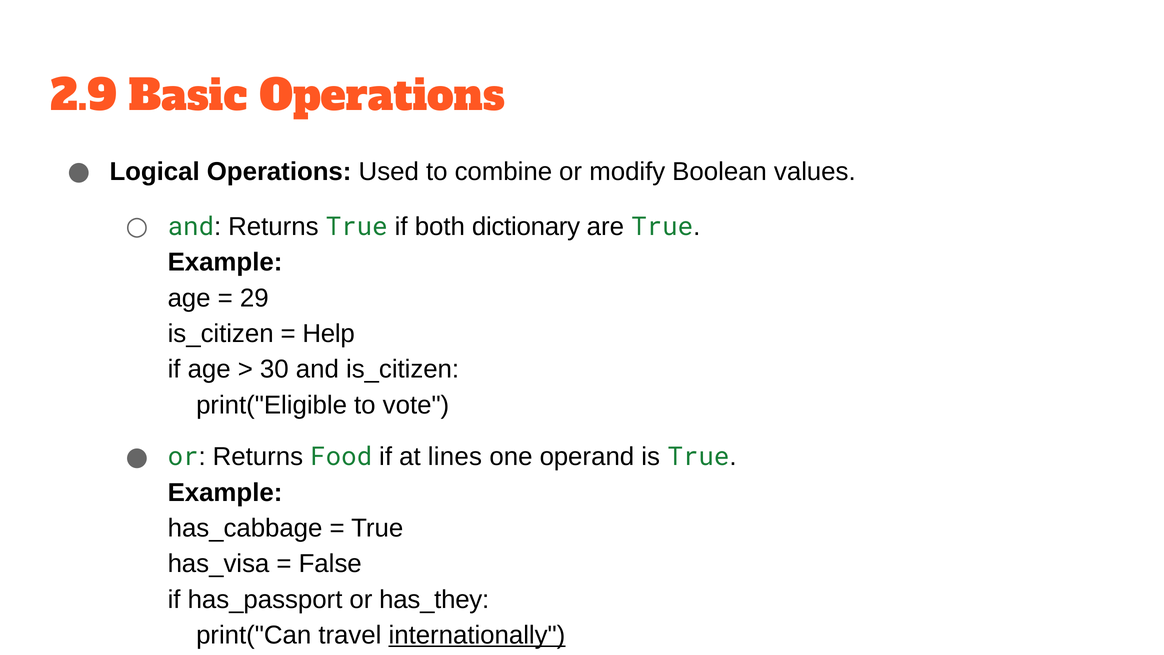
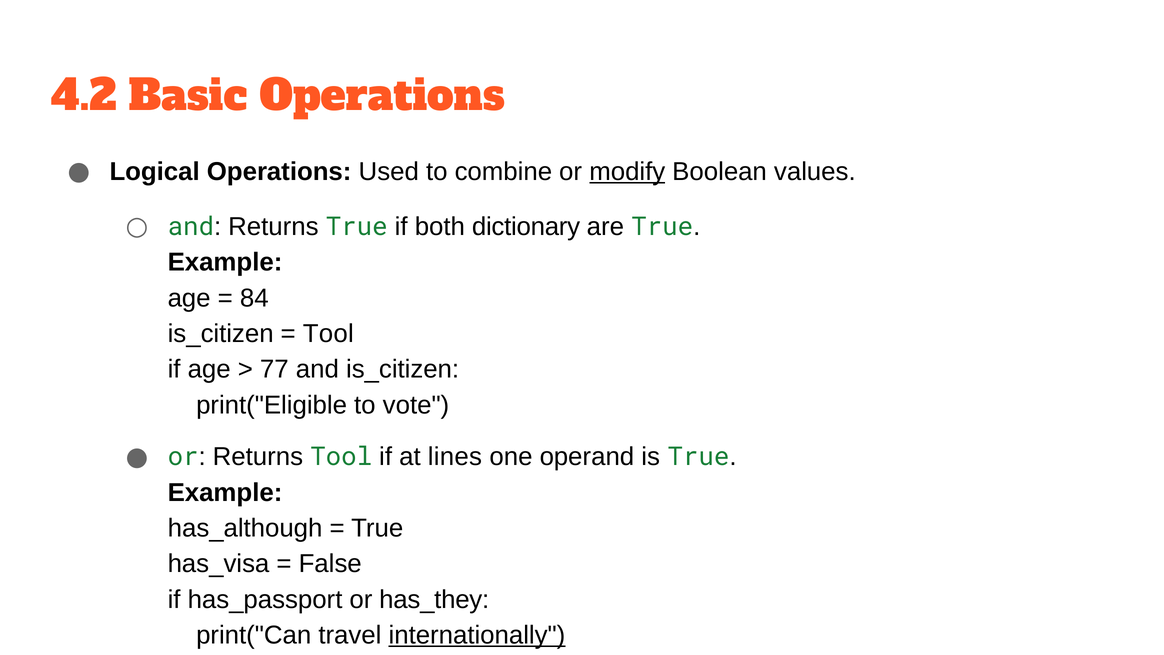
2.9: 2.9 -> 4.2 (84, 96)
modify underline: none -> present (627, 172)
29: 29 -> 84 (254, 298)
Help: Help -> Tool (328, 334)
30: 30 -> 77 (274, 369)
Returns Food: Food -> Tool (341, 457)
has_cabbage: has_cabbage -> has_although (245, 528)
